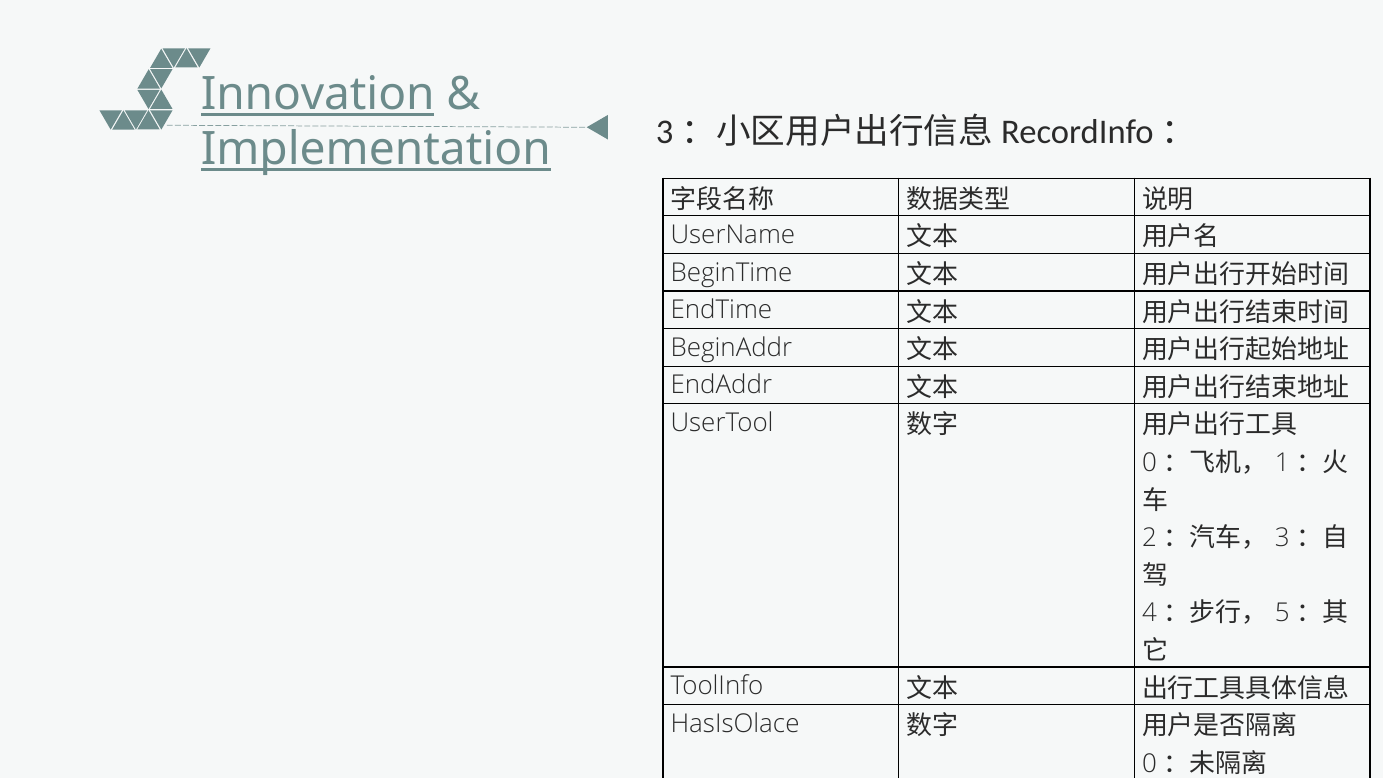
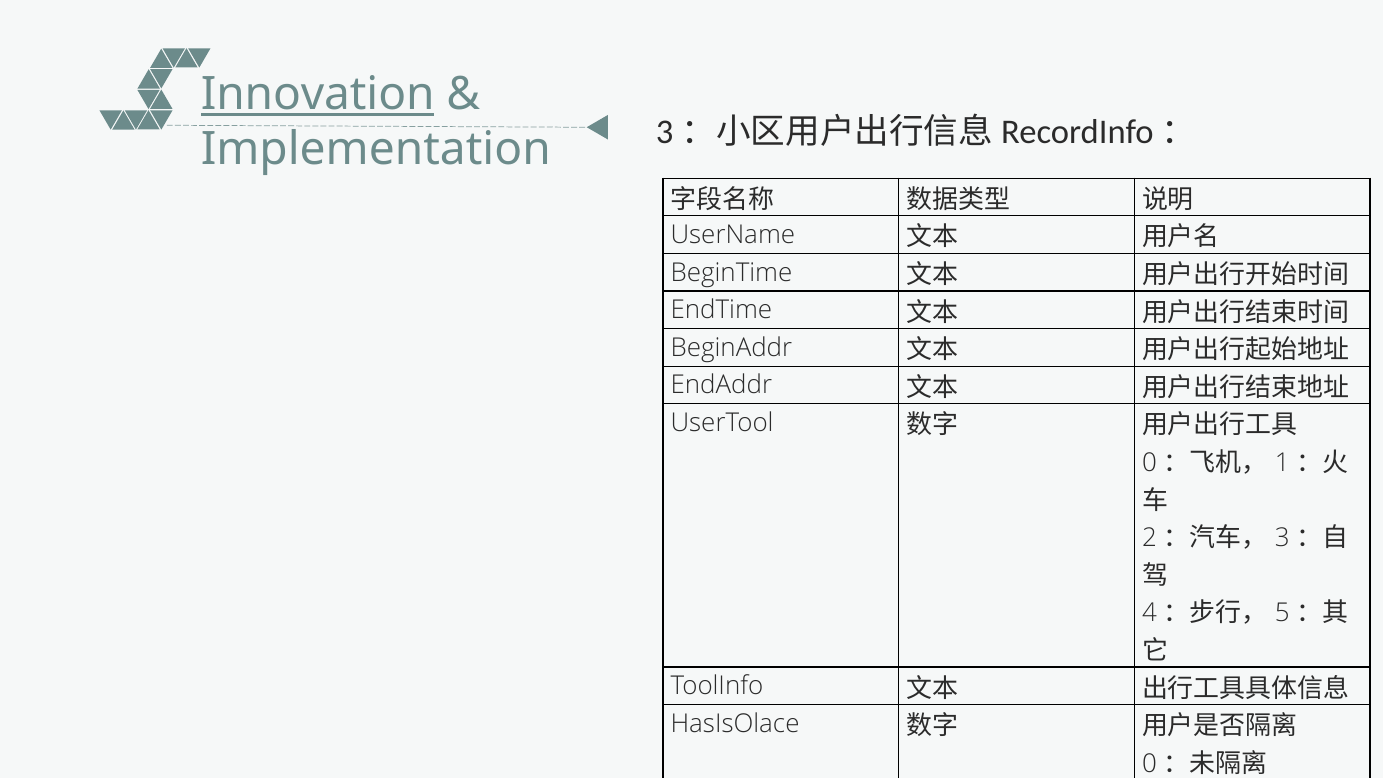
Implementation underline: present -> none (376, 150)
